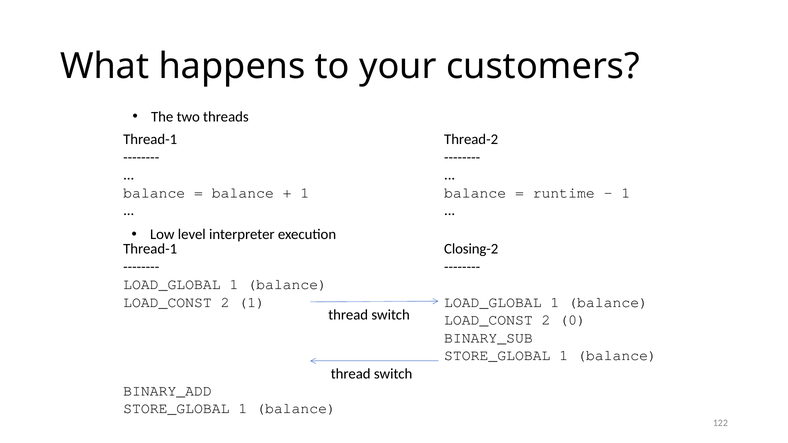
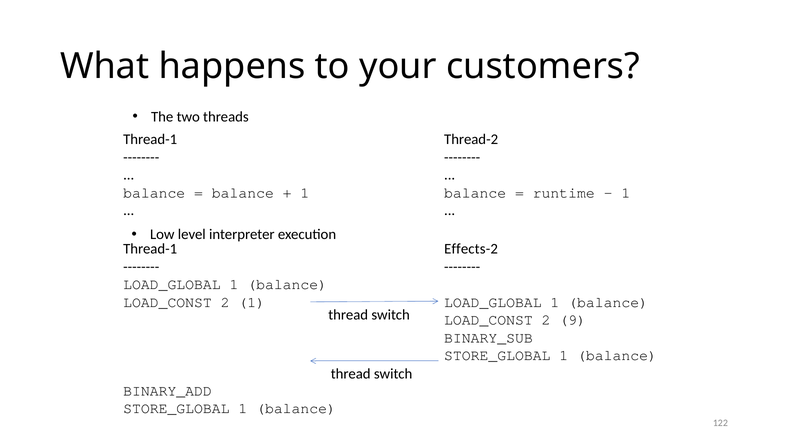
Closing-2: Closing-2 -> Effects-2 (471, 249)
0: 0 -> 9 (573, 320)
